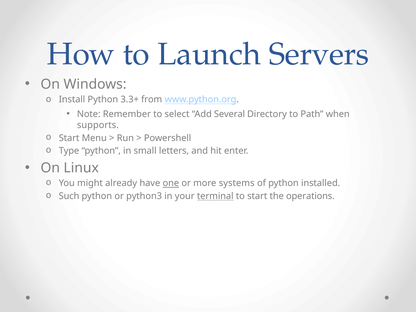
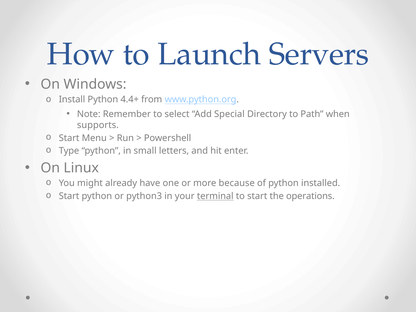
3.3+: 3.3+ -> 4.4+ (130, 100)
Several: Several -> Special (229, 114)
one underline: present -> none (171, 183)
systems: systems -> because (237, 183)
Such: Such -> Start (69, 196)
